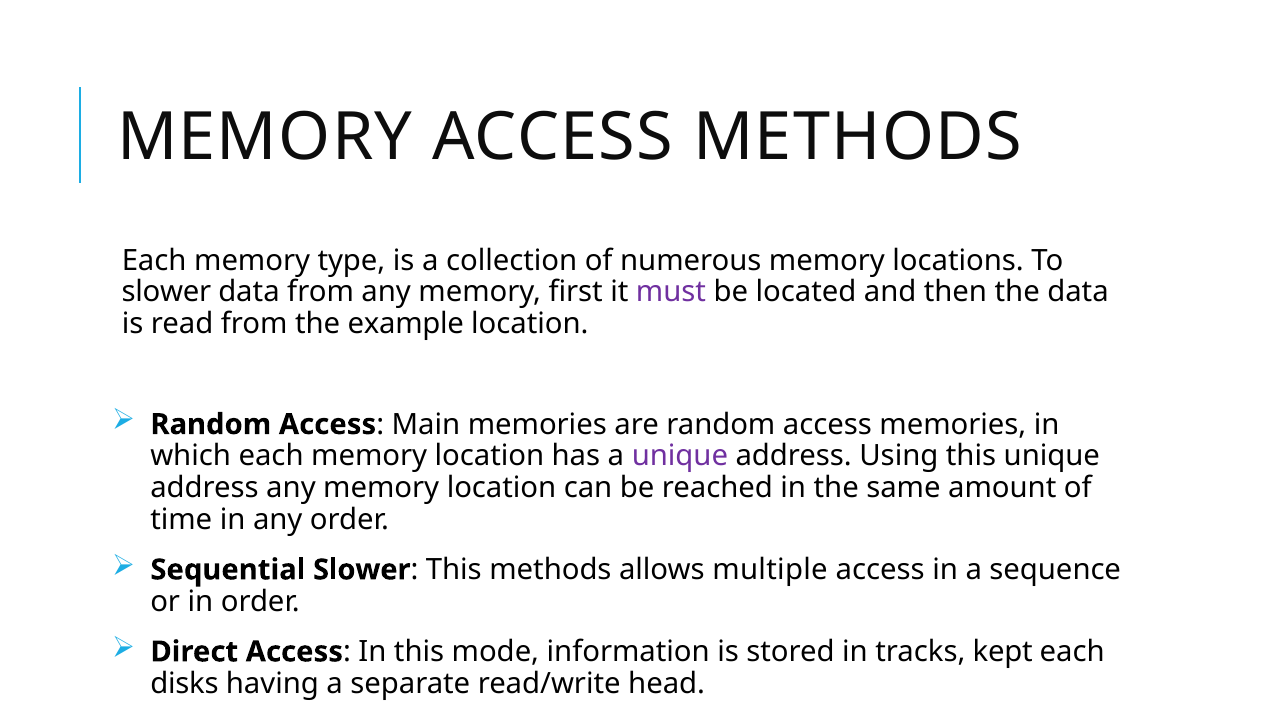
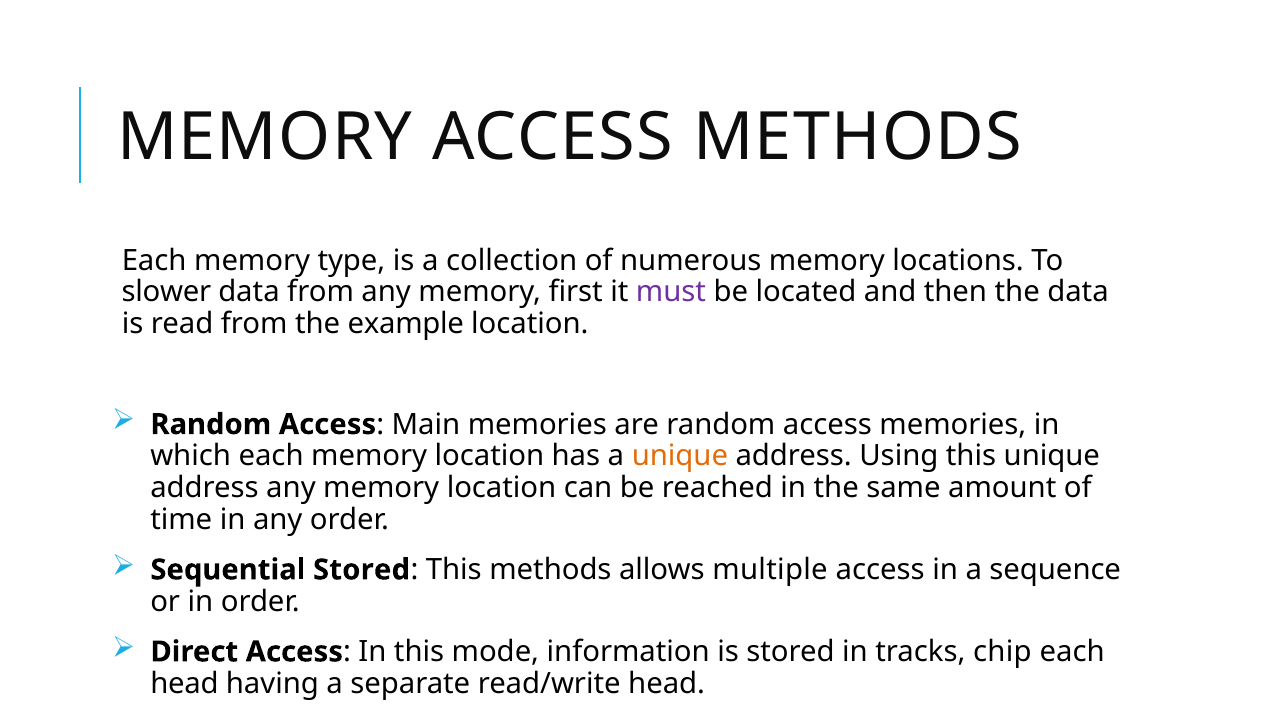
unique colour: purple -> orange (680, 456)
Sequential Slower: Slower -> Stored (362, 569)
kept: kept -> chip (1002, 651)
disks: disks -> head (185, 683)
